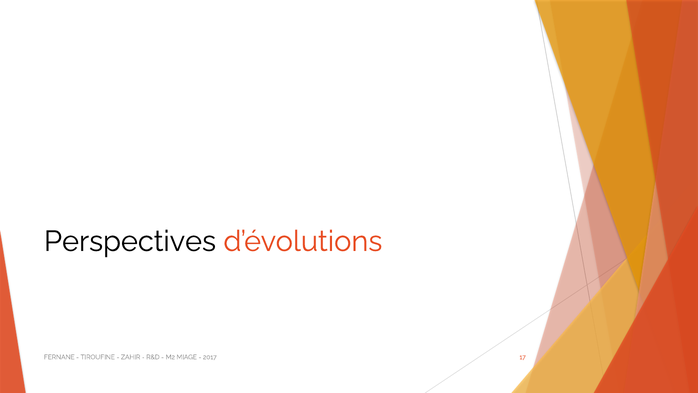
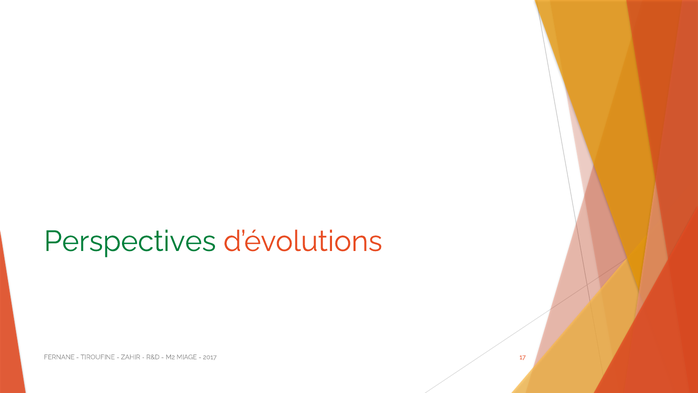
Perspectives colour: black -> green (130, 241)
